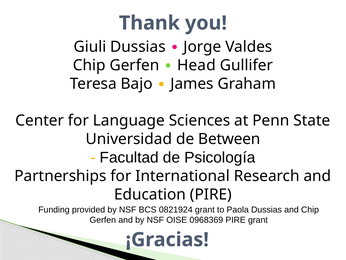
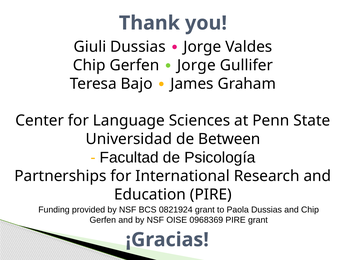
Head: Head -> Jorge (196, 65)
